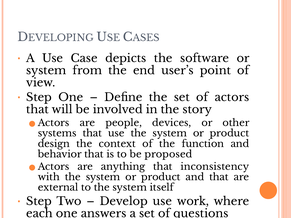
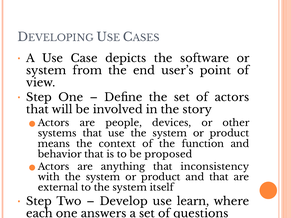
design: design -> means (54, 144)
work: work -> learn (193, 202)
